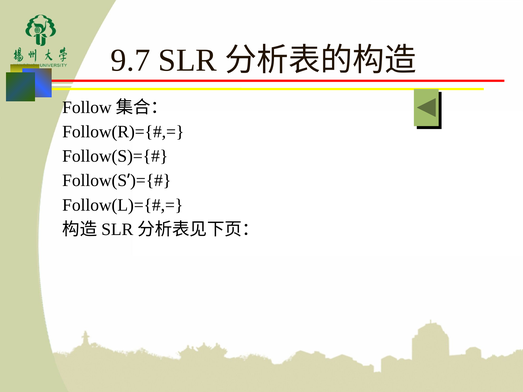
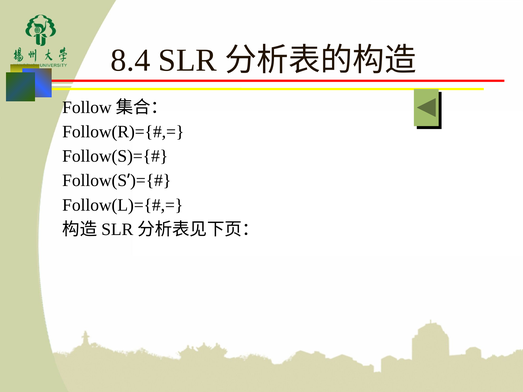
9.7: 9.7 -> 8.4 (130, 60)
